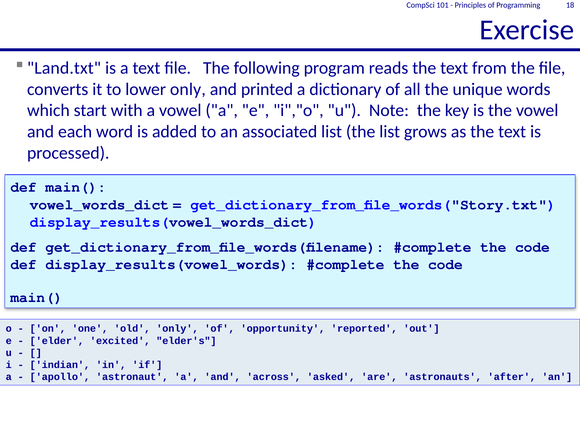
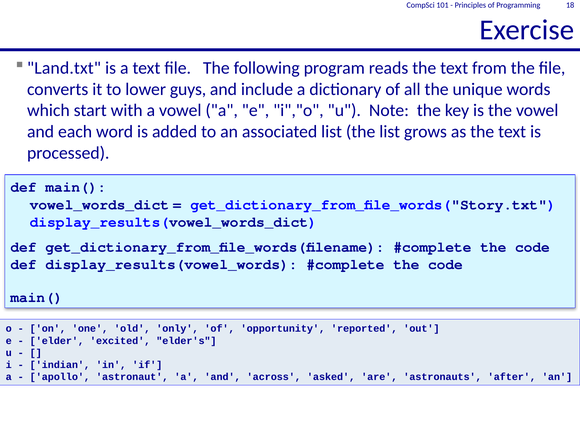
lower only: only -> guys (188, 89)
printed: printed -> include (267, 89)
